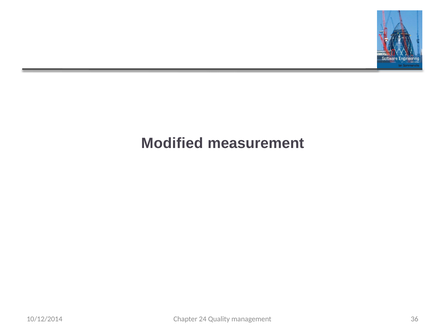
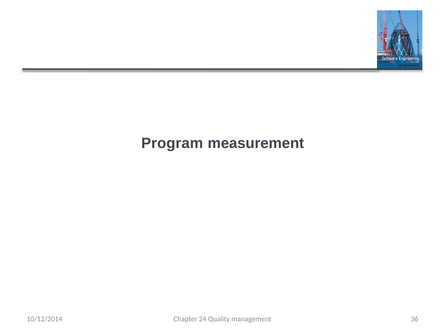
Modified: Modified -> Program (172, 143)
